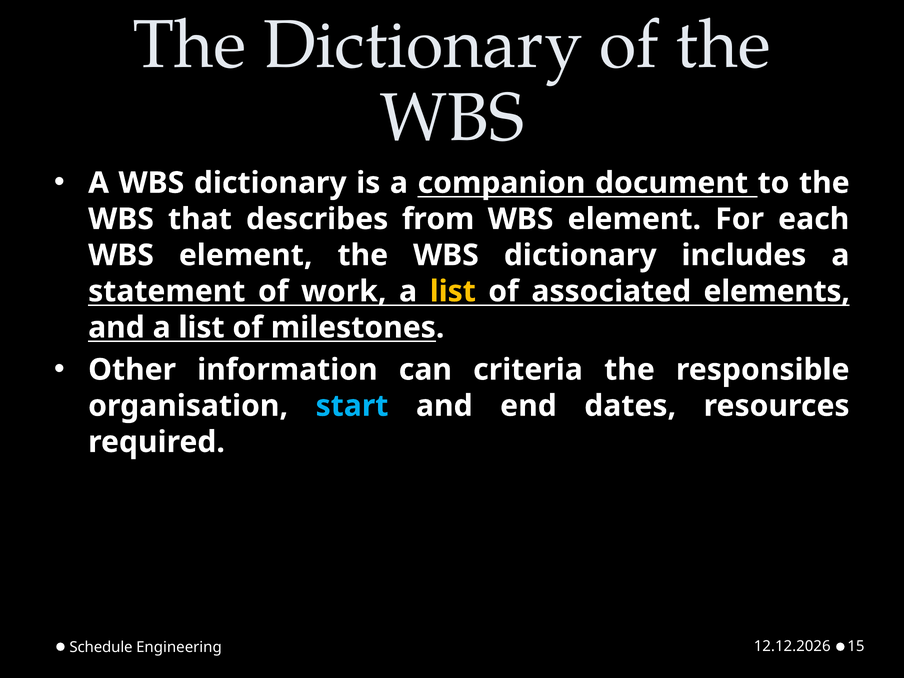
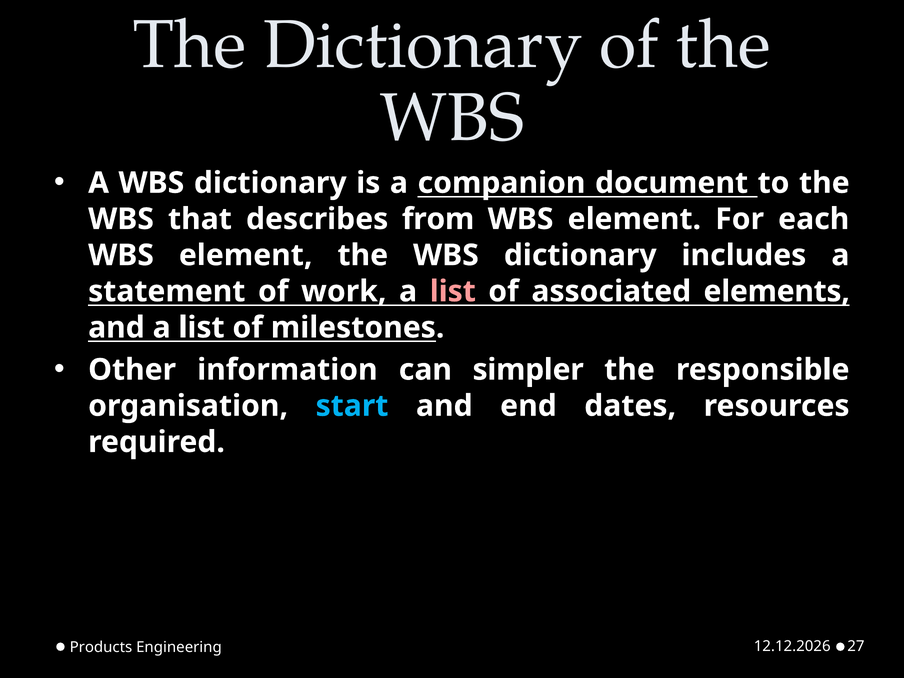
list colour: yellow -> pink (453, 291)
criteria: criteria -> simpler (528, 370)
15: 15 -> 27 (856, 646)
Schedule: Schedule -> Products (101, 647)
